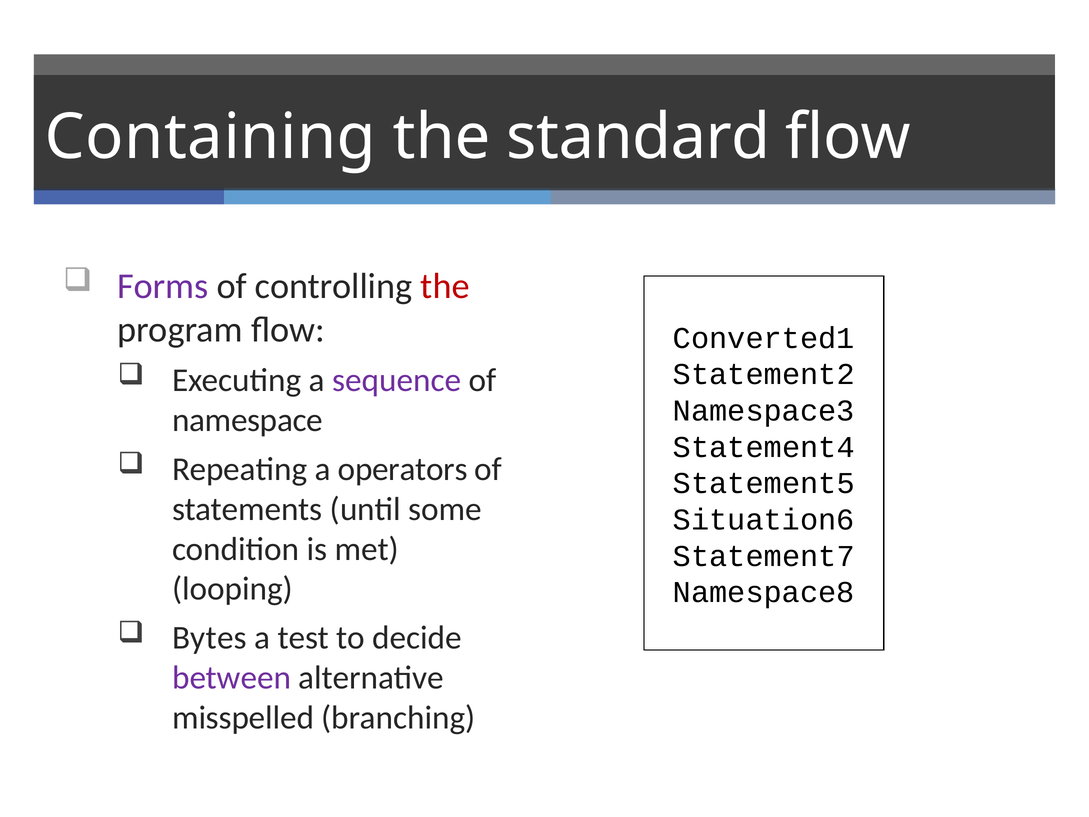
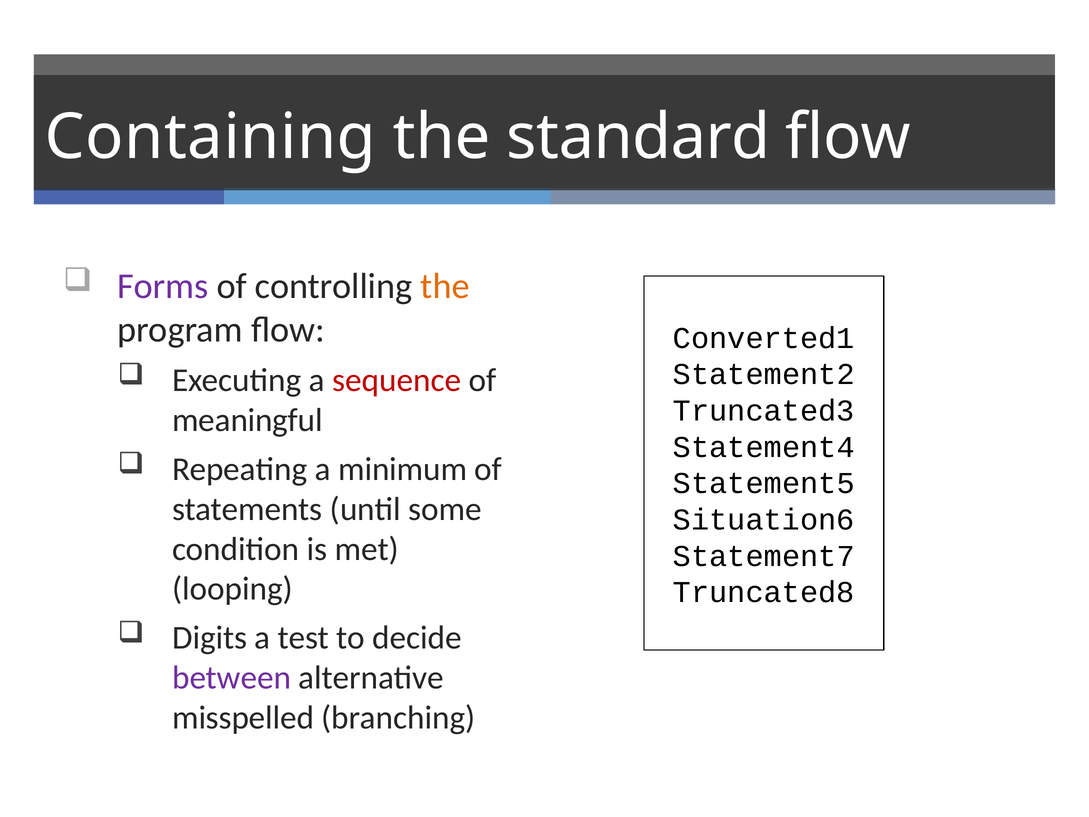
the colour: red -> orange (445, 286)
sequence colour: purple -> red (397, 380)
Namespace3: Namespace3 -> Truncated3 (764, 411)
namespace: namespace -> meaningful (247, 420)
operators: operators -> minimum (403, 469)
Namespace8: Namespace8 -> Truncated8 (764, 592)
Bytes: Bytes -> Digits (210, 638)
